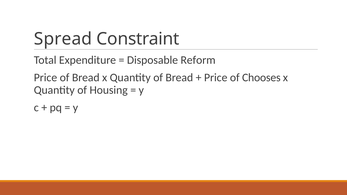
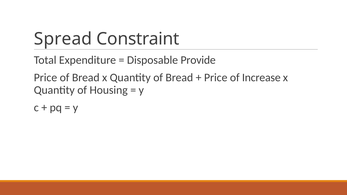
Reform: Reform -> Provide (198, 60)
Chooses: Chooses -> Increase (261, 78)
